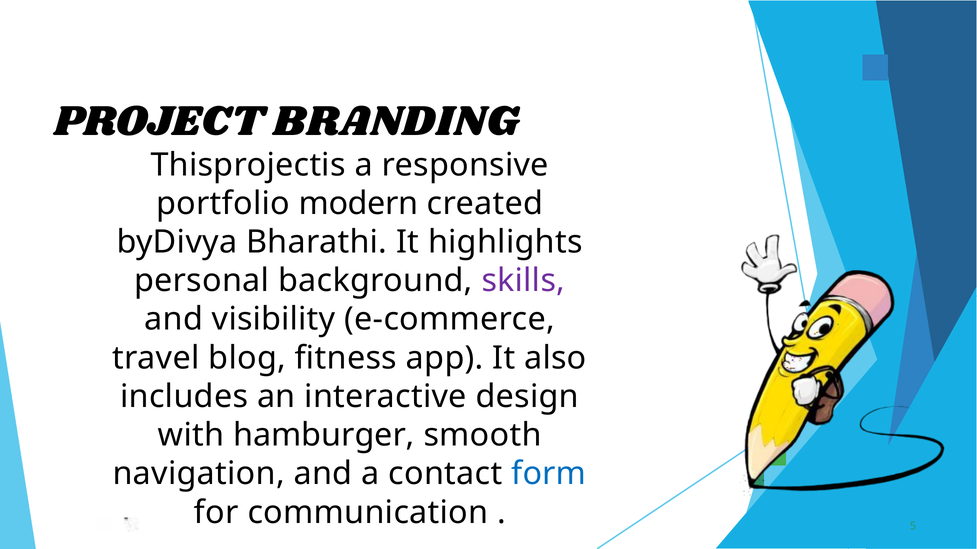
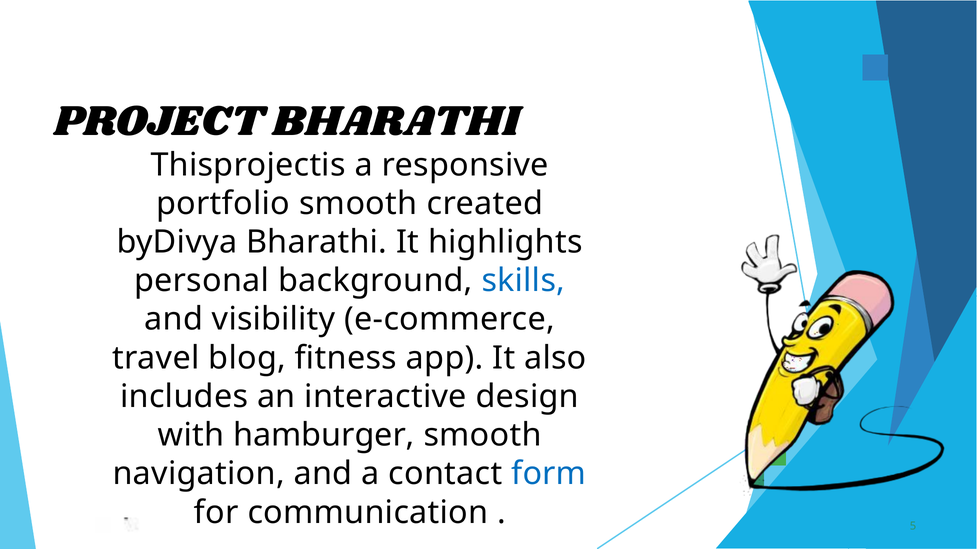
PROJECT BRANDING: BRANDING -> BHARATHI (396, 121)
portfolio modern: modern -> smooth (358, 204)
skills colour: purple -> blue (523, 281)
